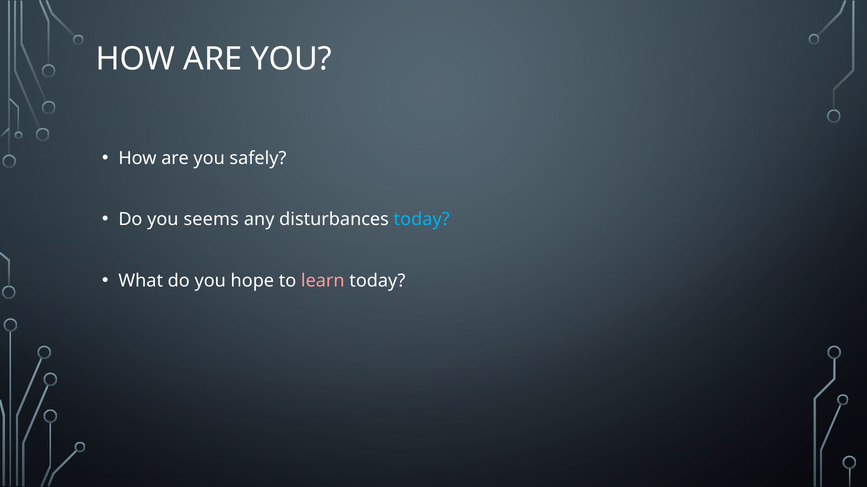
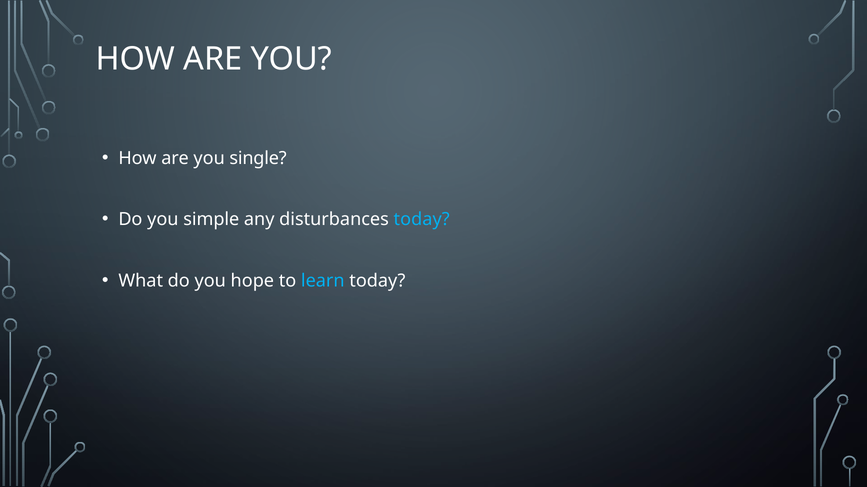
safely: safely -> single (258, 158)
seems: seems -> simple (211, 220)
learn colour: pink -> light blue (323, 281)
